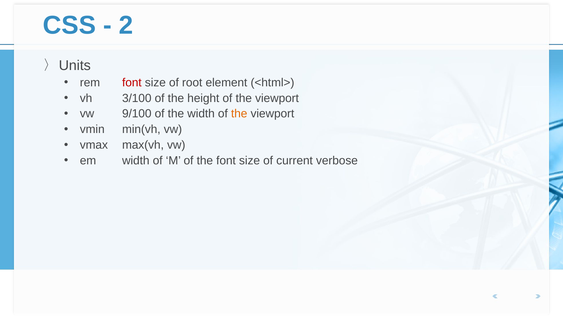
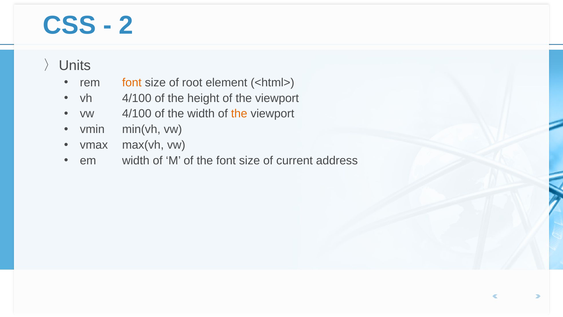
font colour: red -> orange (132, 82)
vh 3/100: 3/100 -> 4/100 (137, 98)
vw 9/100: 9/100 -> 4/100 (137, 114)
verbose: verbose -> address (337, 160)
